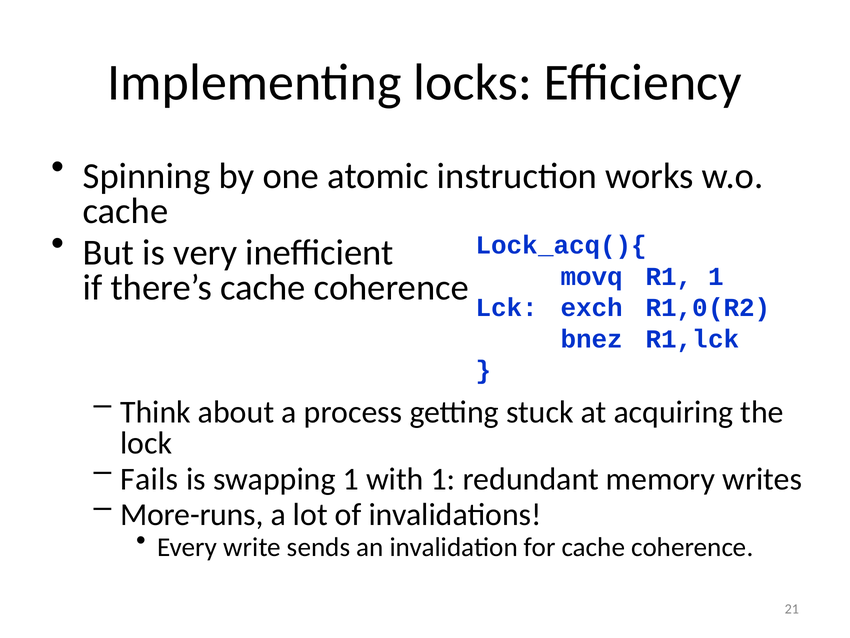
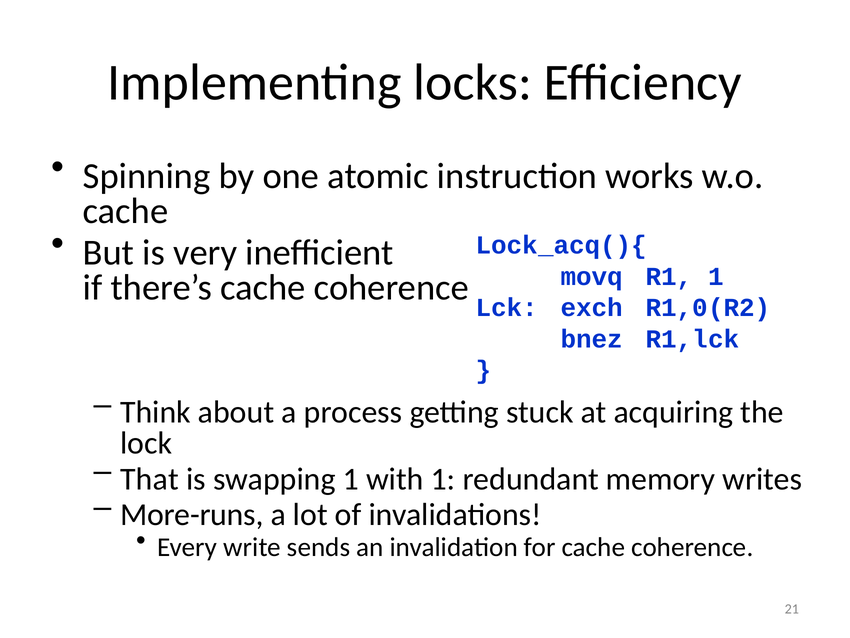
Fails: Fails -> That (149, 479)
